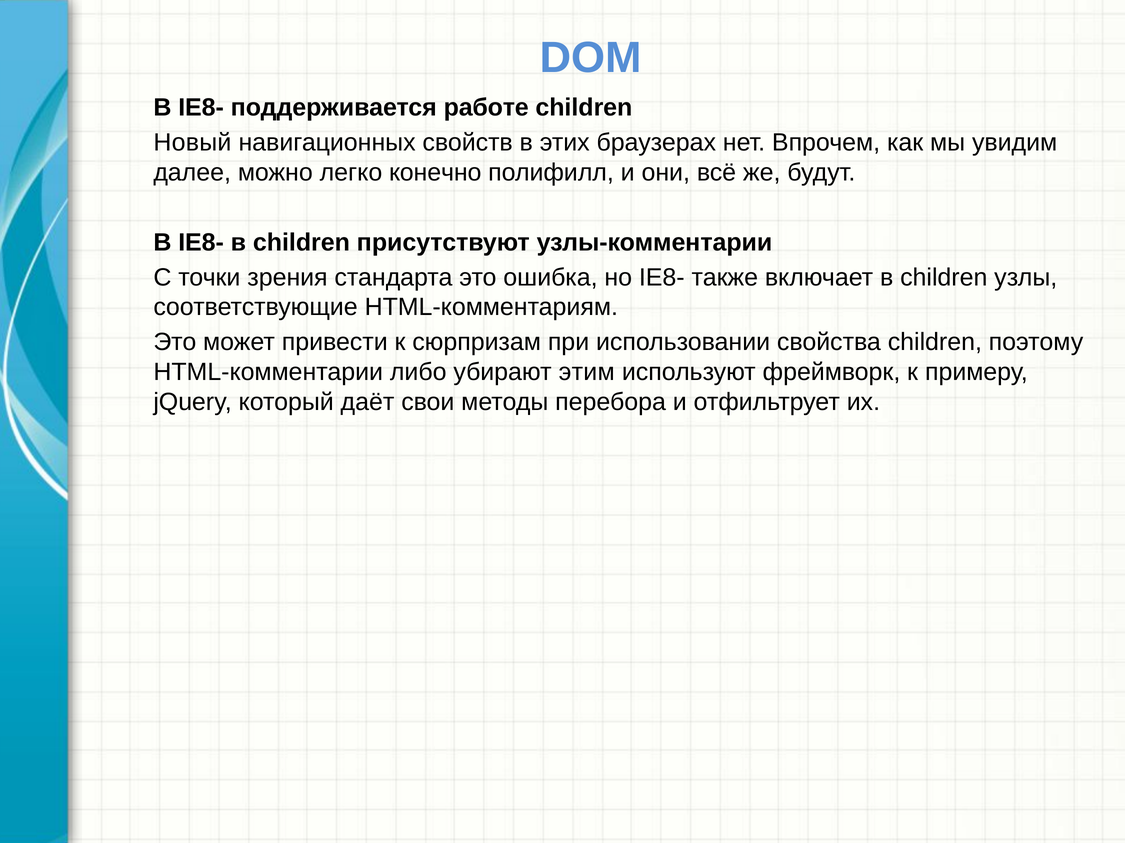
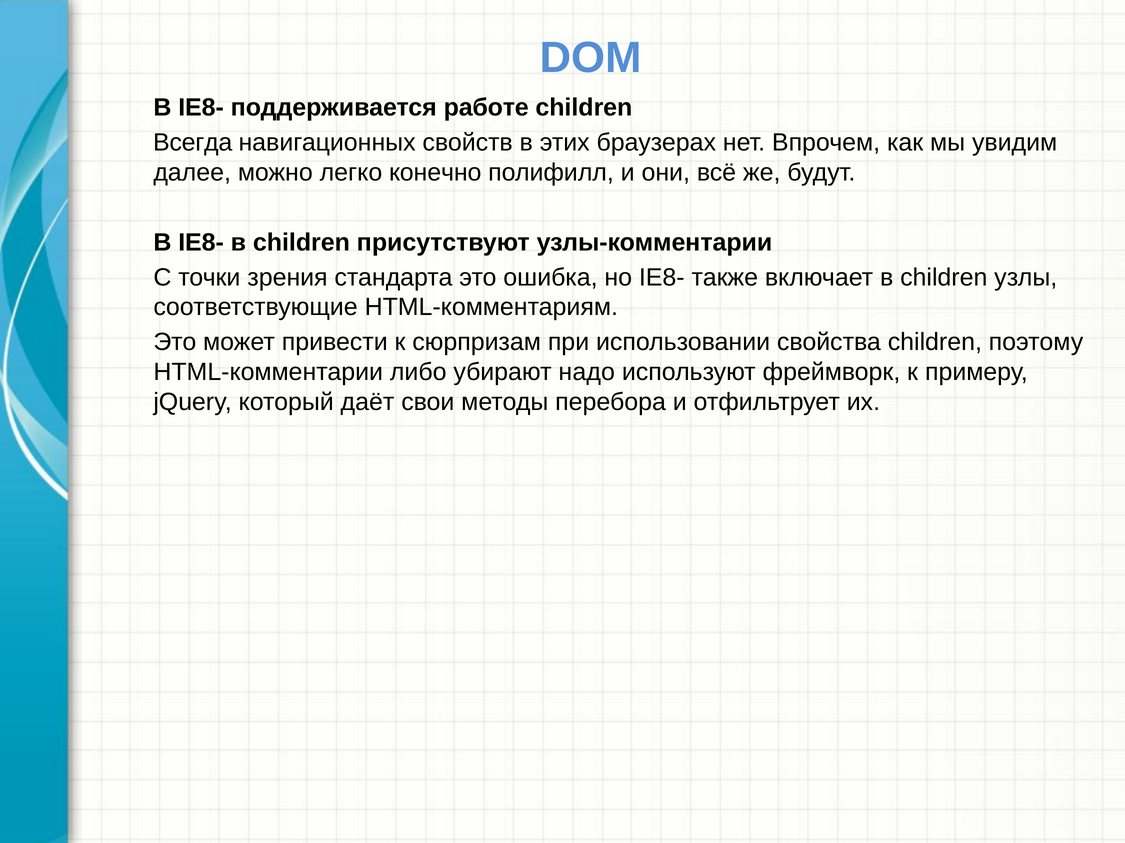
Новый: Новый -> Всегда (193, 143)
этим: этим -> надо (587, 372)
